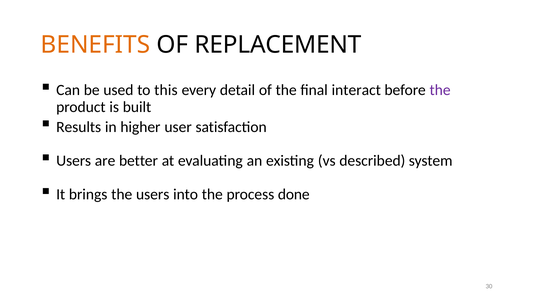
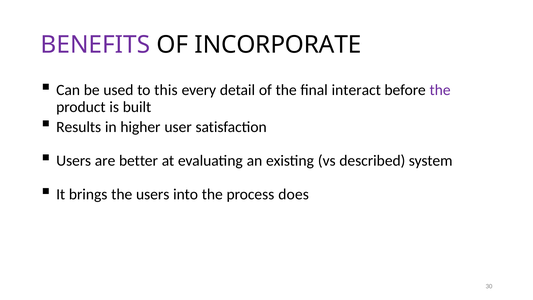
BENEFITS colour: orange -> purple (95, 45)
REPLACEMENT: REPLACEMENT -> INCORPORATE (278, 45)
done: done -> does (294, 194)
